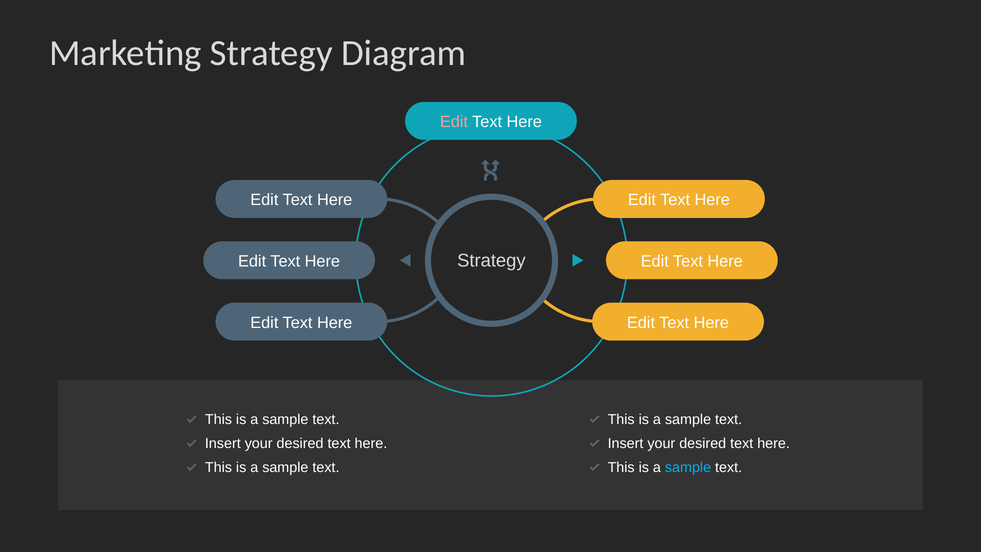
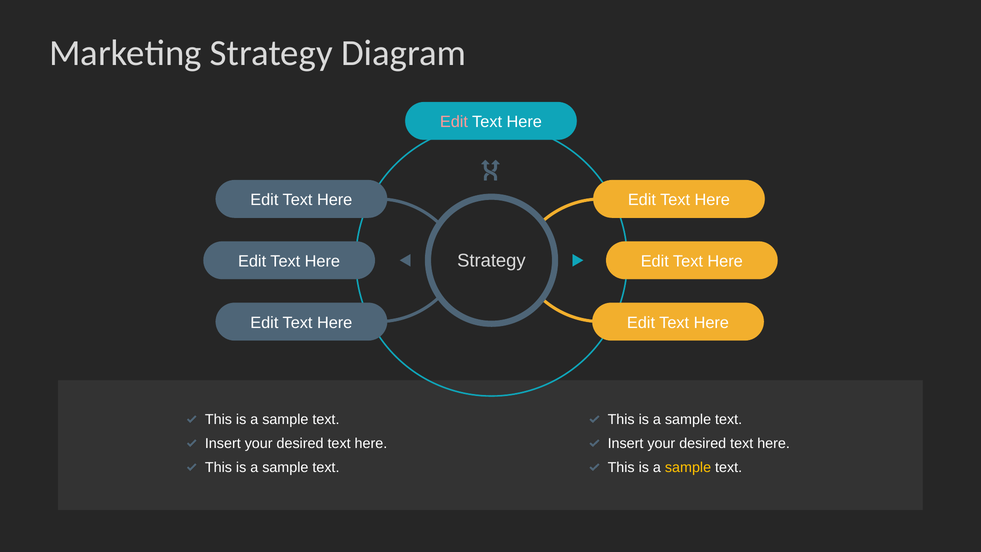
sample colour: light blue -> yellow (688, 468)
